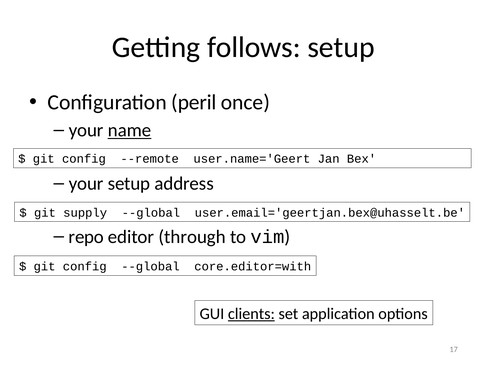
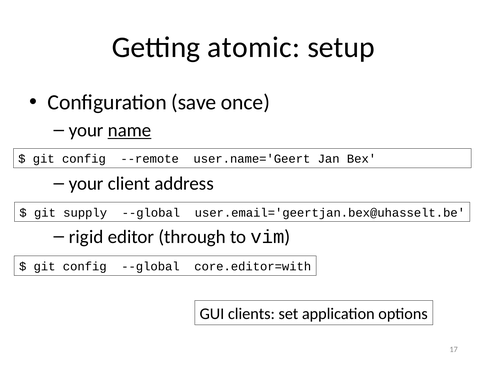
follows: follows -> atomic (254, 47)
peril: peril -> save (194, 102)
your setup: setup -> client (129, 183)
repo: repo -> rigid (86, 236)
clients underline: present -> none (251, 313)
